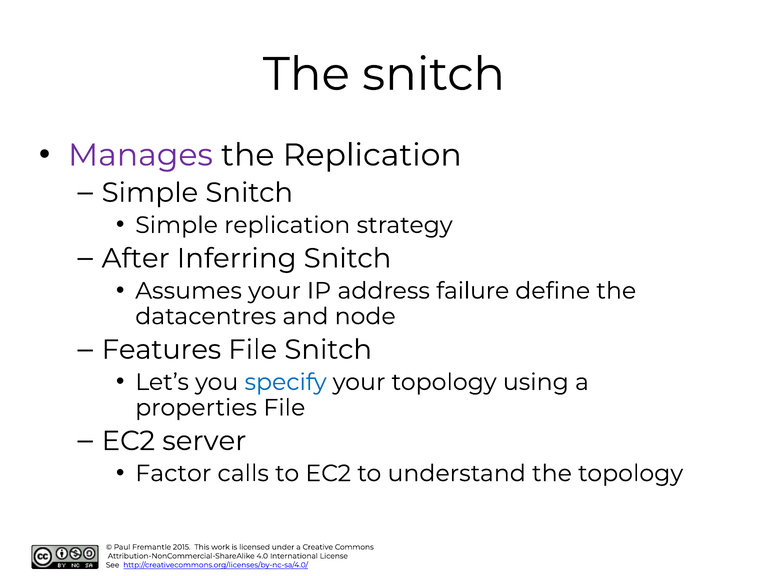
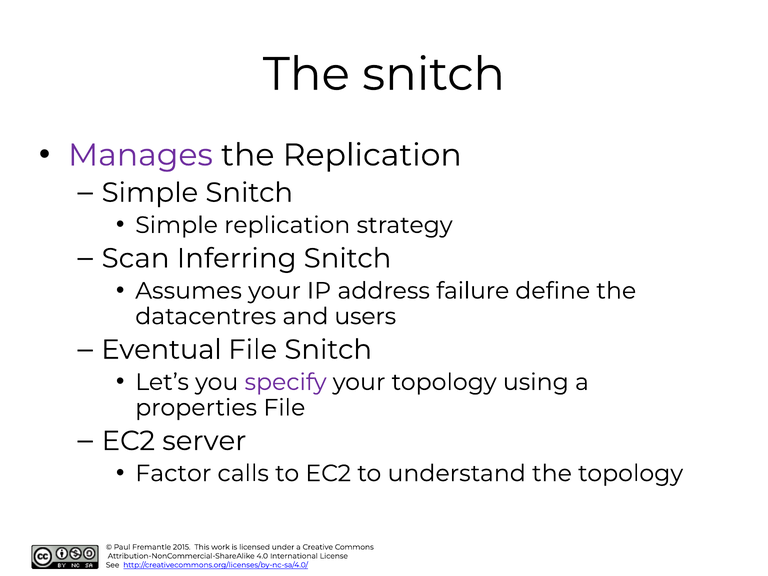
After: After -> Scan (136, 258)
node: node -> users (365, 316)
Features: Features -> Eventual (161, 350)
specify colour: blue -> purple (286, 382)
